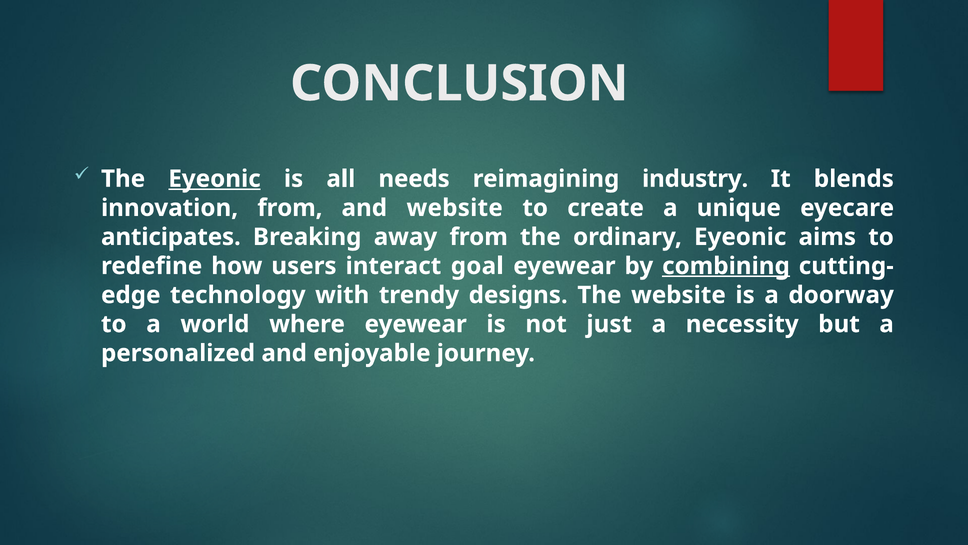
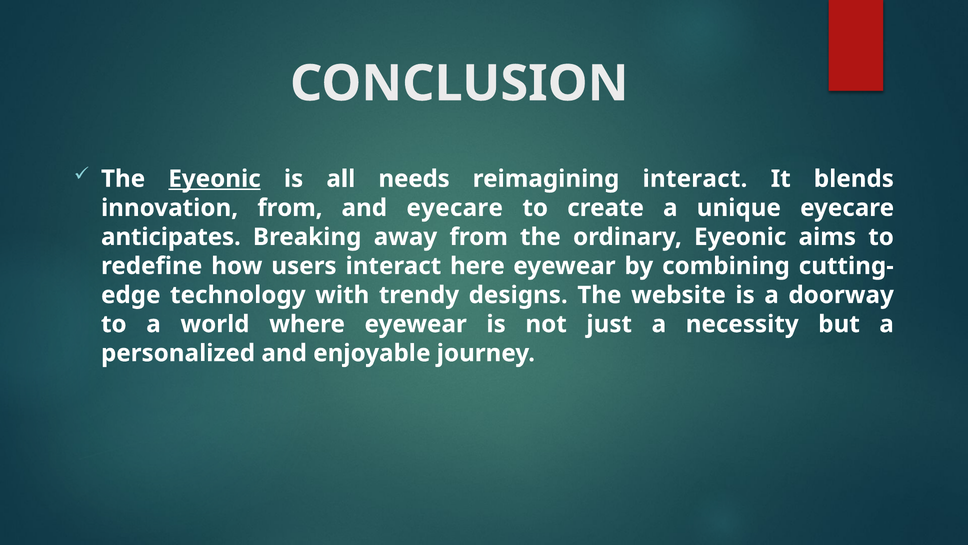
reimagining industry: industry -> interact (695, 179)
and website: website -> eyecare (455, 208)
goal: goal -> here (477, 266)
combining underline: present -> none (726, 266)
